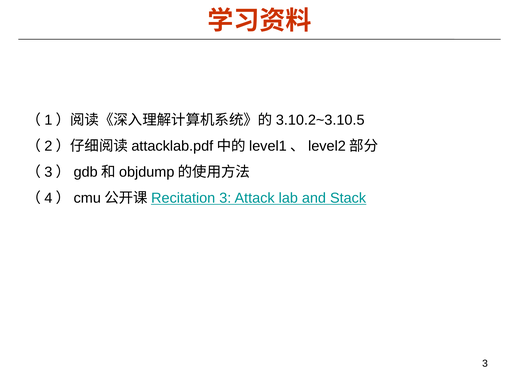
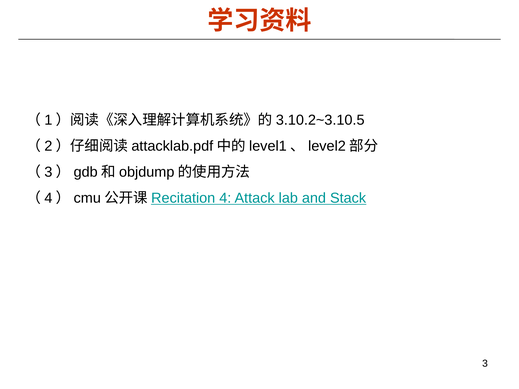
3: 3 -> 4 (225, 198)
